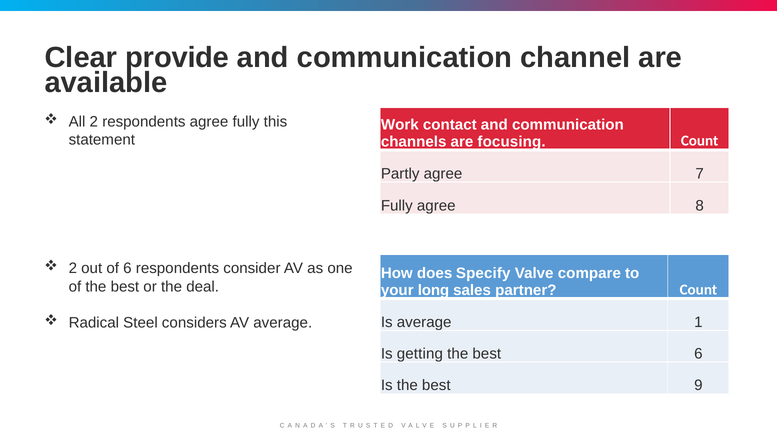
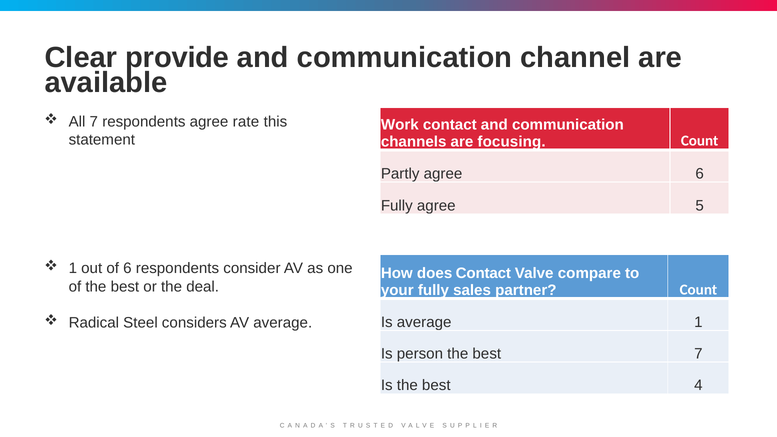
All 2: 2 -> 7 (94, 122)
agree fully: fully -> rate (246, 122)
agree 7: 7 -> 6 (700, 174)
8: 8 -> 5 (700, 206)
2: 2 -> 1 (73, 269)
does Specify: Specify -> Contact (483, 274)
your long: long -> fully (433, 290)
getting: getting -> person (420, 354)
best 6: 6 -> 7 (698, 354)
9: 9 -> 4 (698, 386)
